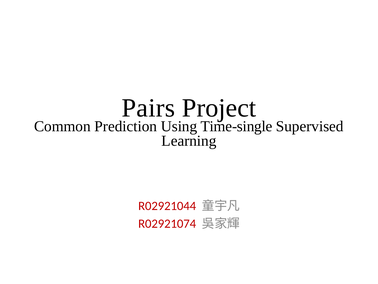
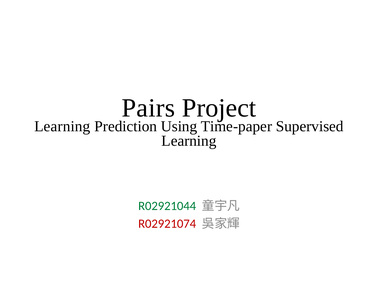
Common: Common -> Learning (62, 126)
Time-single: Time-single -> Time-paper (236, 126)
R02921044 colour: red -> green (167, 206)
